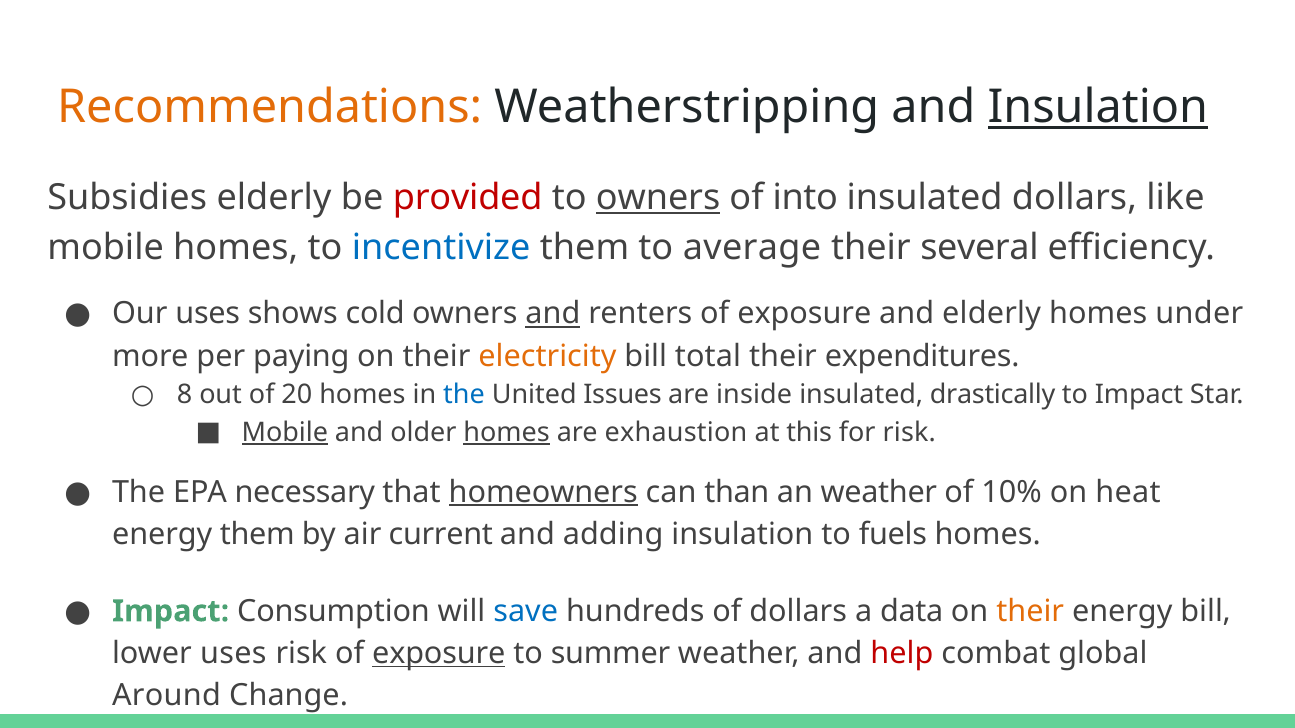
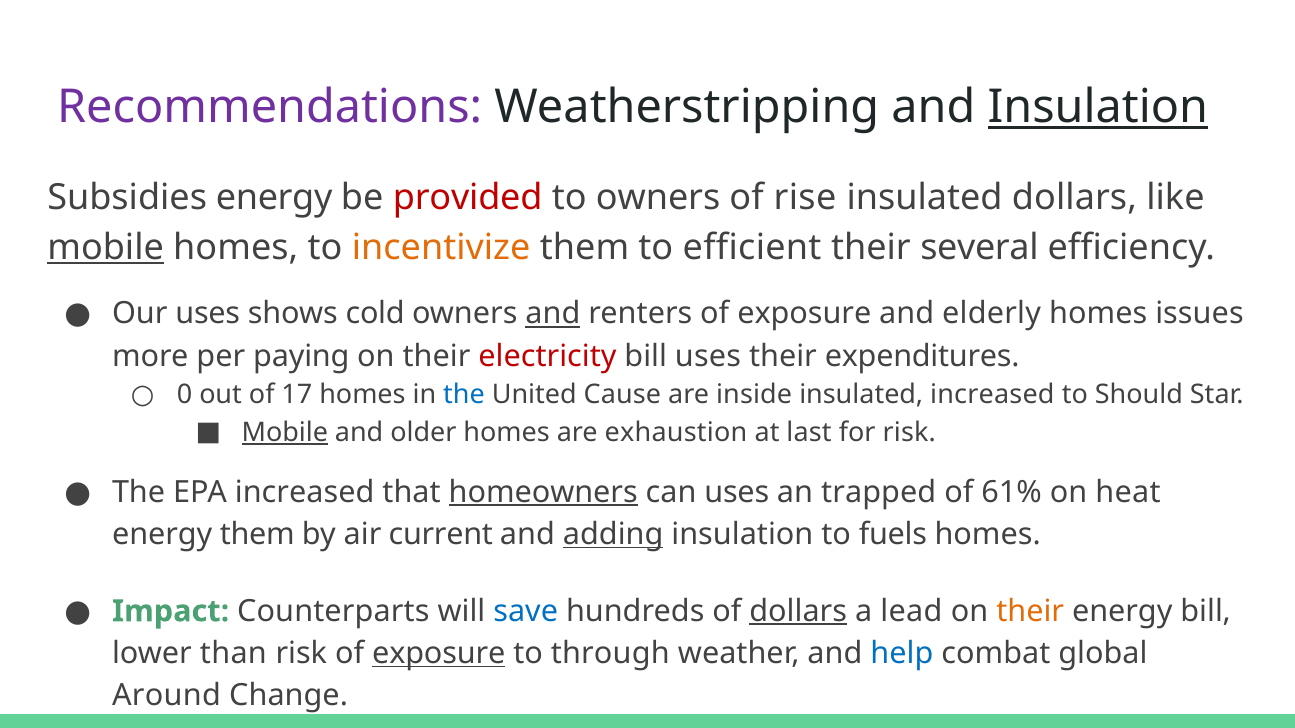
Recommendations colour: orange -> purple (270, 107)
Subsidies elderly: elderly -> energy (274, 198)
owners underline: present -> none (658, 198)
into: into -> rise (805, 198)
mobile underline: none -> present (106, 247)
incentivize colour: blue -> orange (441, 247)
average: average -> efficient (752, 247)
under: under -> issues (1199, 314)
electricity colour: orange -> red (547, 356)
bill total: total -> uses (708, 356)
8: 8 -> 0 (185, 395)
20: 20 -> 17 (297, 395)
Issues: Issues -> Cause (622, 395)
insulated drastically: drastically -> increased (992, 395)
to Impact: Impact -> Should (1139, 395)
homes underline: present -> none (507, 433)
this: this -> last (809, 433)
EPA necessary: necessary -> increased (305, 493)
can than: than -> uses (737, 493)
an weather: weather -> trapped (879, 493)
10%: 10% -> 61% (1012, 493)
adding underline: none -> present (613, 535)
Consumption: Consumption -> Counterparts (333, 612)
dollars underline: none -> present (798, 612)
data: data -> lead (911, 612)
lower uses: uses -> than (233, 654)
summer: summer -> through (610, 654)
help colour: red -> blue (902, 654)
